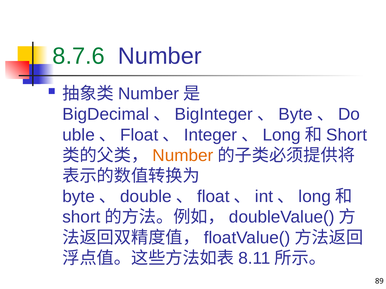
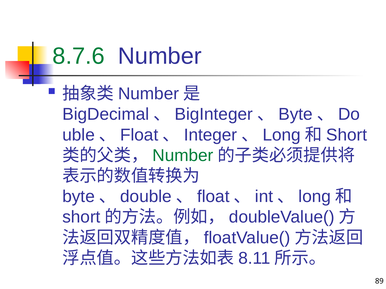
Number colour: orange -> green (183, 156)
